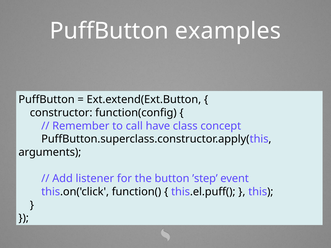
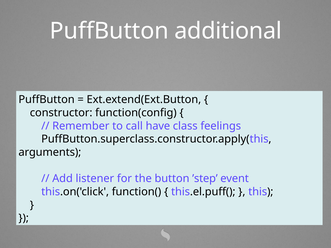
examples: examples -> additional (228, 31)
concept: concept -> feelings (221, 126)
